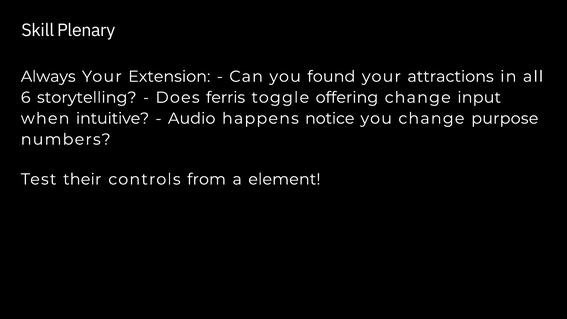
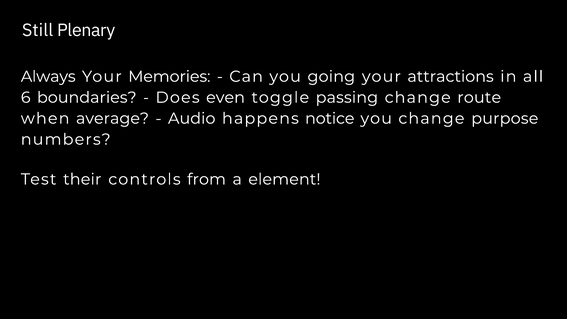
Skill: Skill -> Still (38, 30)
Extension: Extension -> Memories (169, 77)
found: found -> going (331, 77)
storytelling: storytelling -> boundaries (87, 98)
ferris: ferris -> even (226, 98)
offering: offering -> passing (347, 98)
input: input -> route (479, 98)
intuitive: intuitive -> average (112, 119)
